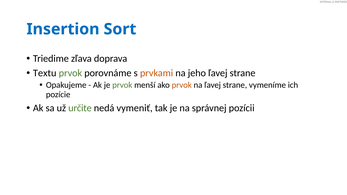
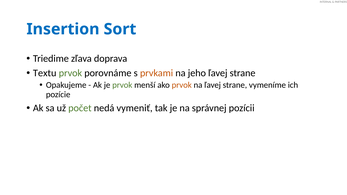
určite: určite -> počet (80, 108)
